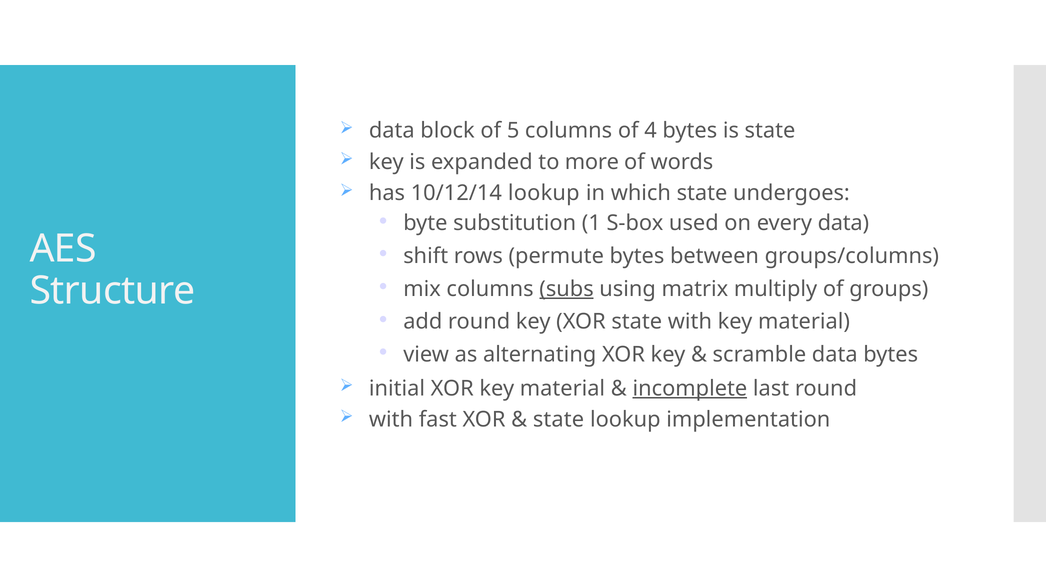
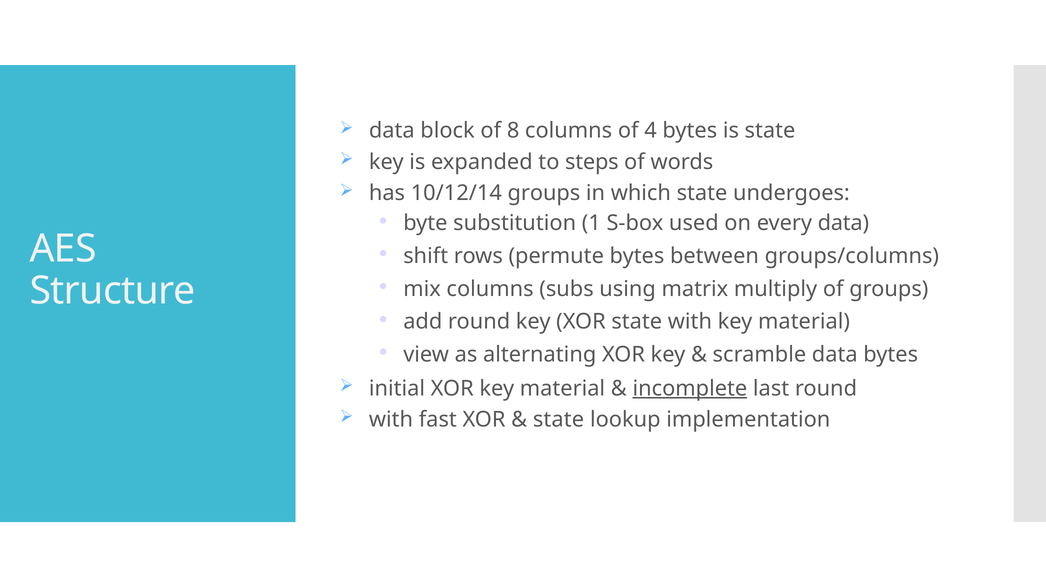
5: 5 -> 8 (513, 131)
more: more -> steps (592, 162)
10/12/14 lookup: lookup -> groups (544, 193)
subs underline: present -> none (567, 289)
